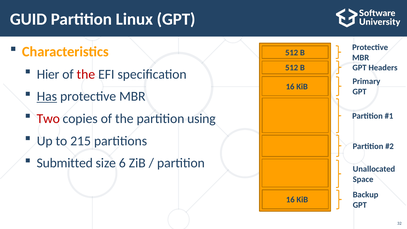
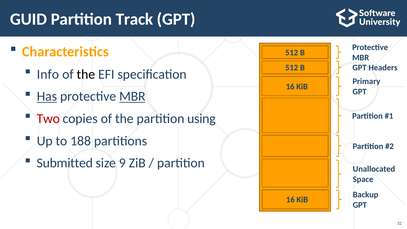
Linux: Linux -> Track (134, 19)
Hier: Hier -> Info (48, 74)
the colour: red -> black (86, 74)
MBR underline: none -> present (132, 96)
215: 215 -> 188 (81, 141)
6: 6 -> 9 (122, 163)
